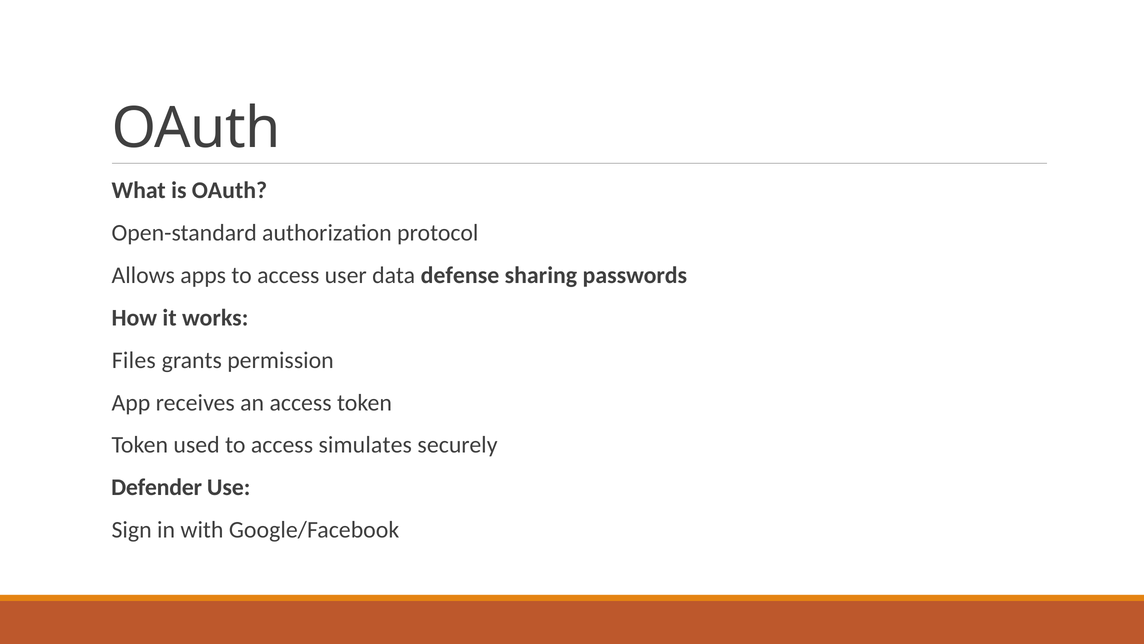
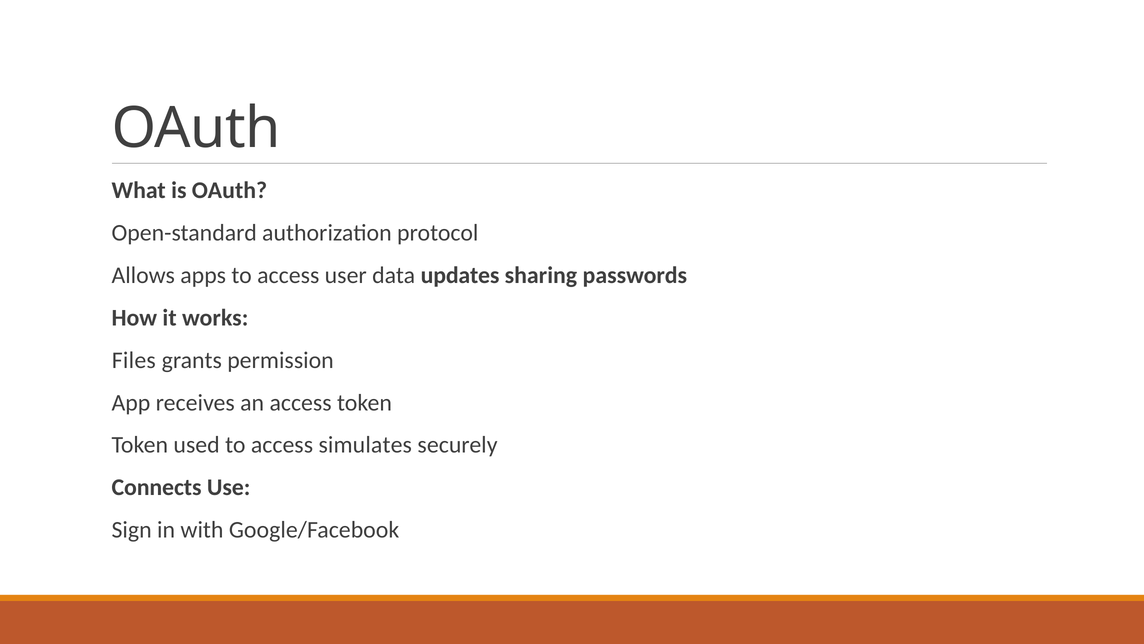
defense: defense -> updates (460, 275)
Defender: Defender -> Connects (157, 487)
